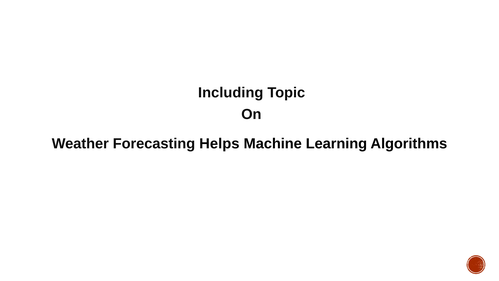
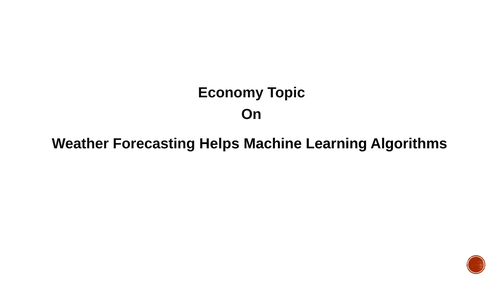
Including: Including -> Economy (231, 92)
